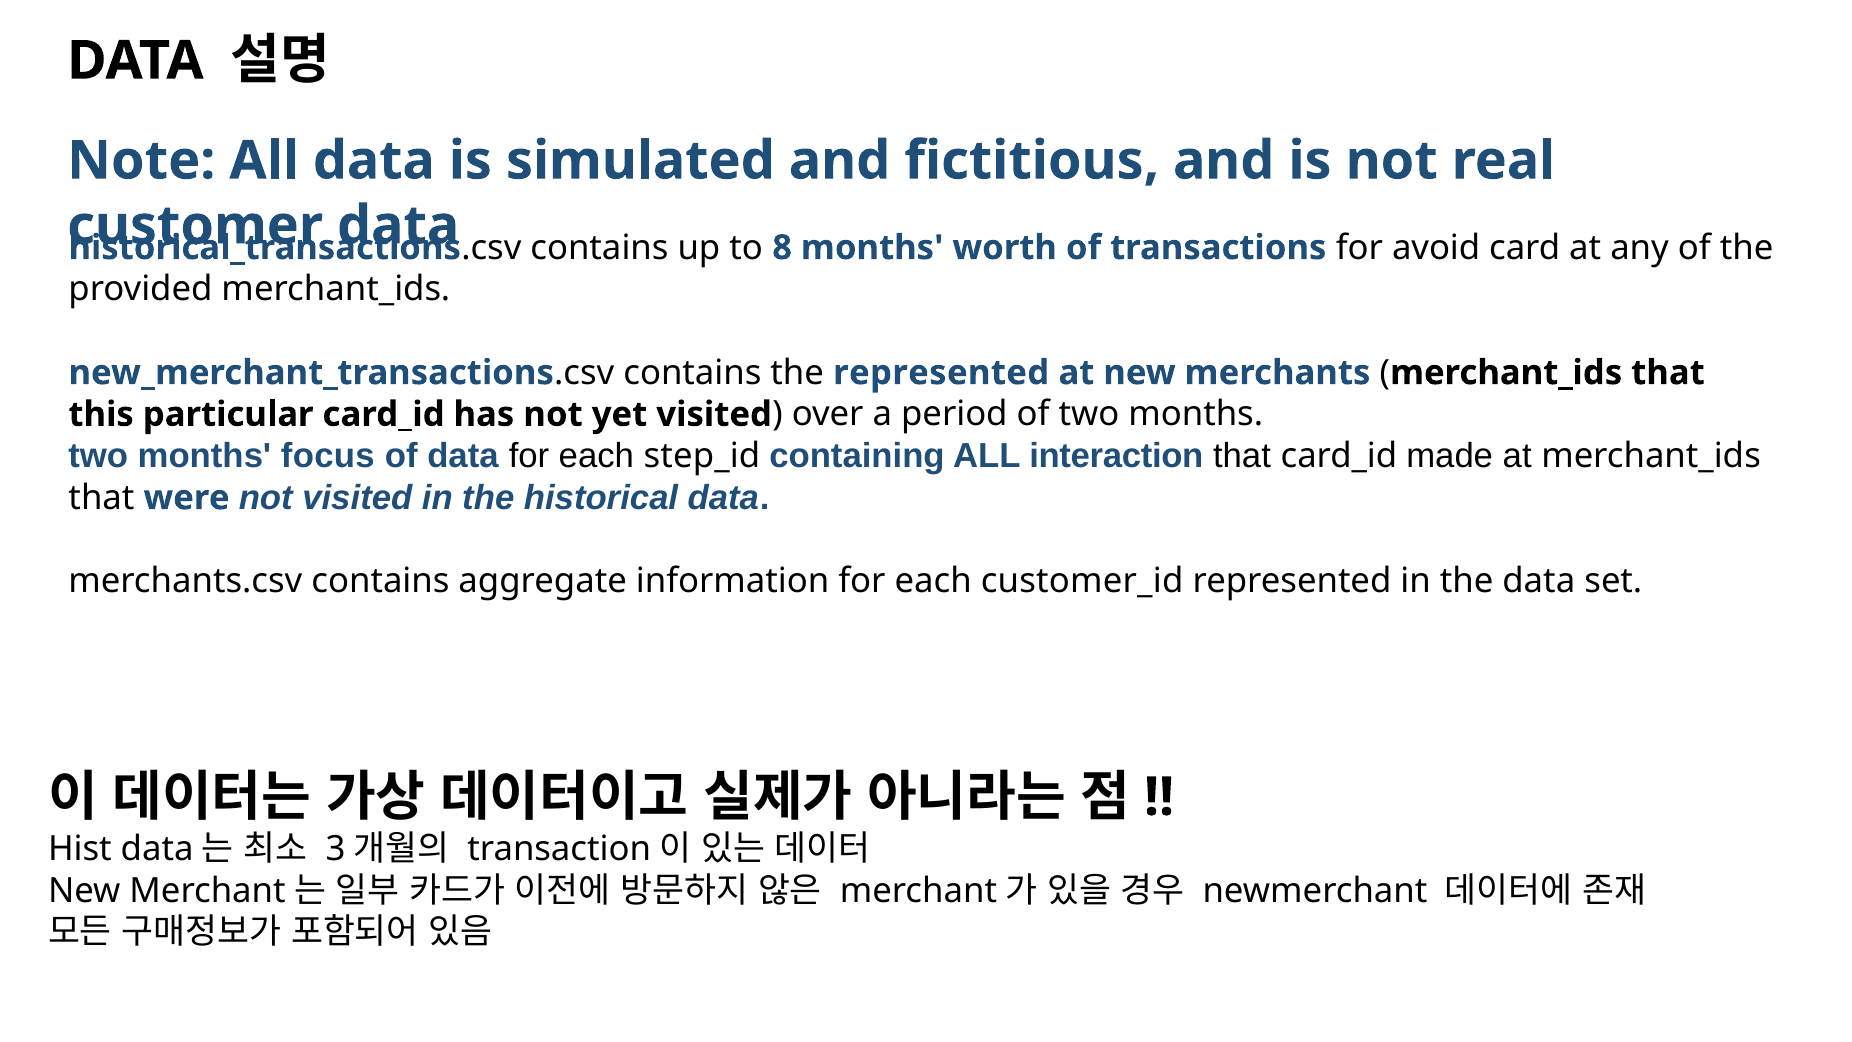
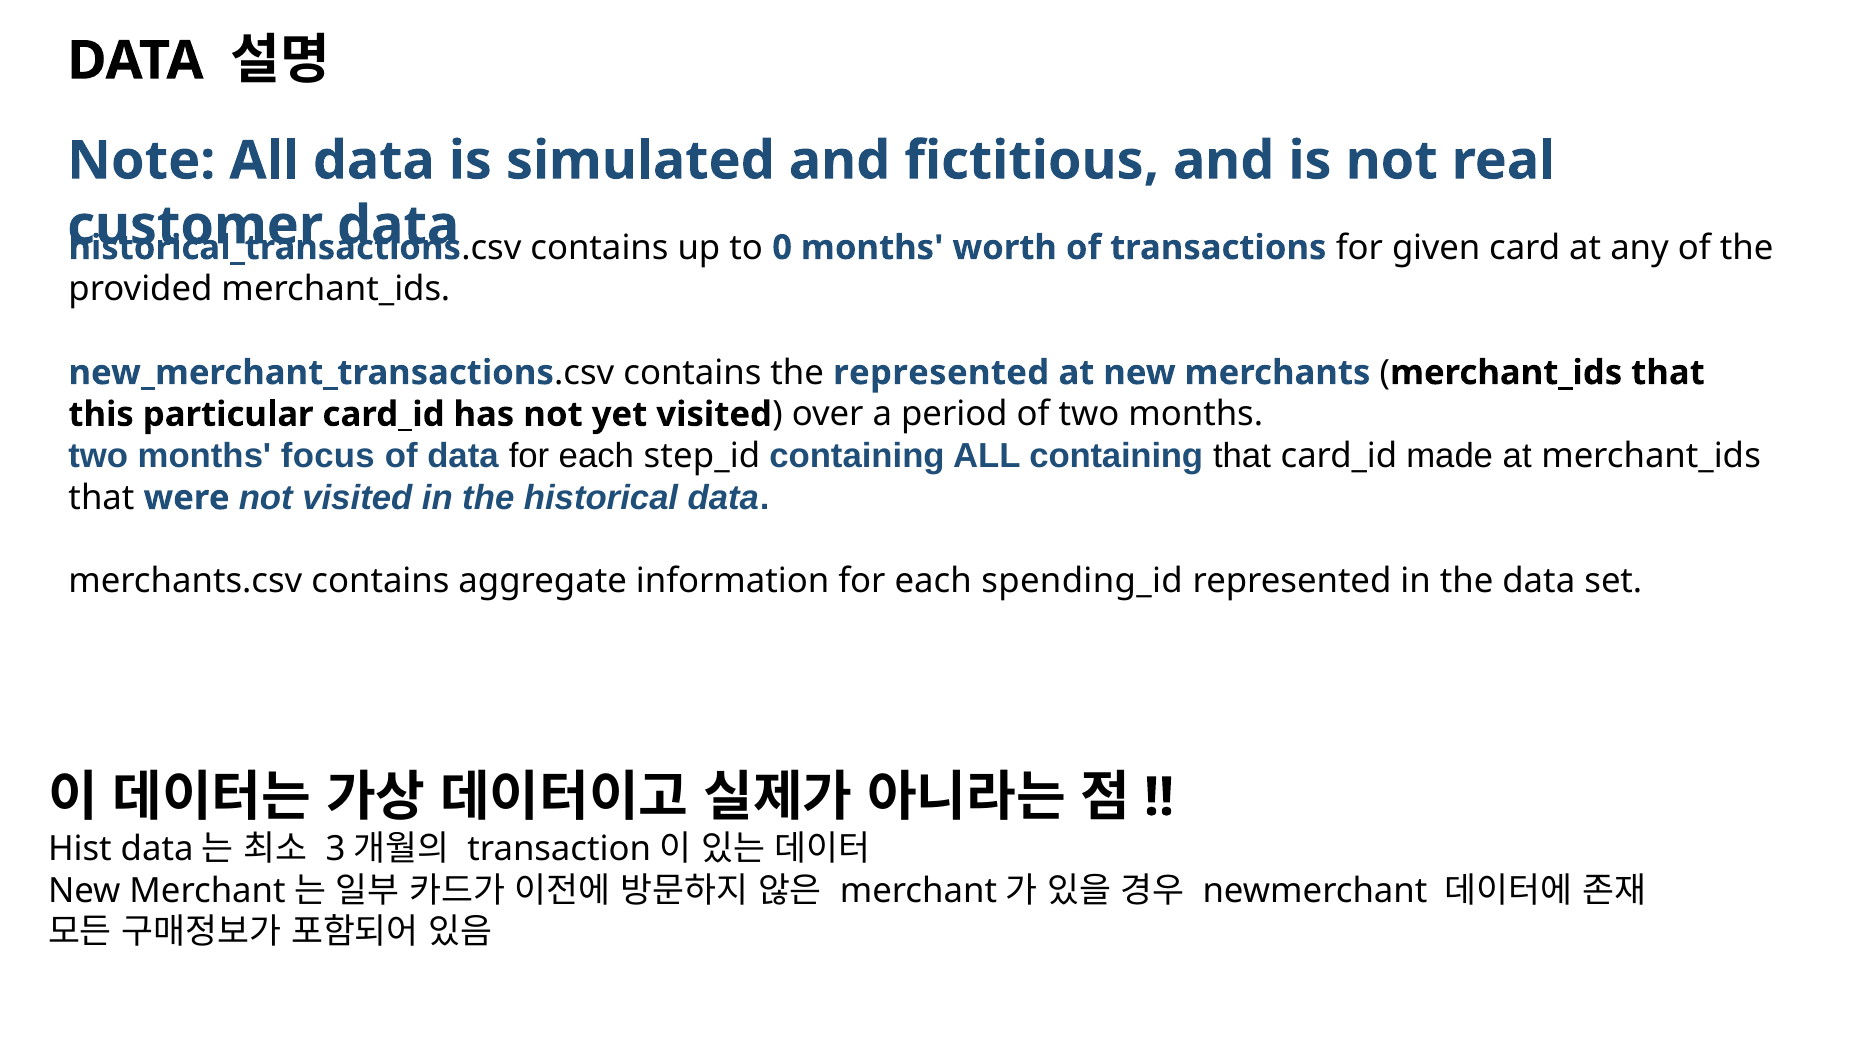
8: 8 -> 0 (782, 248)
avoid: avoid -> given (1436, 248)
ALL interaction: interaction -> containing (1116, 456)
customer_id: customer_id -> spending_id (1082, 581)
